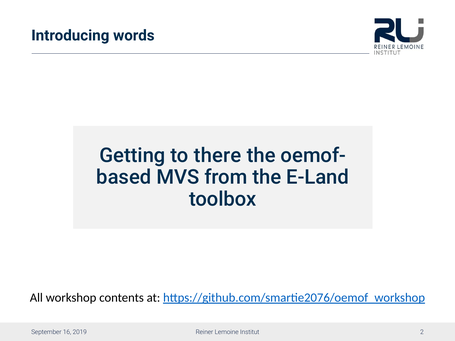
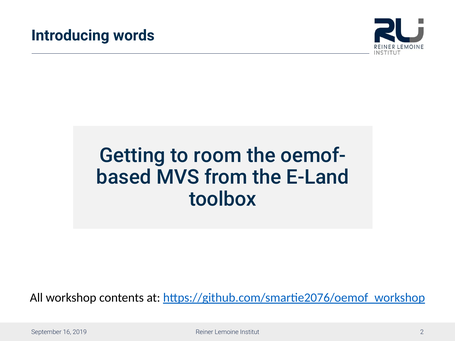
there: there -> room (218, 155)
